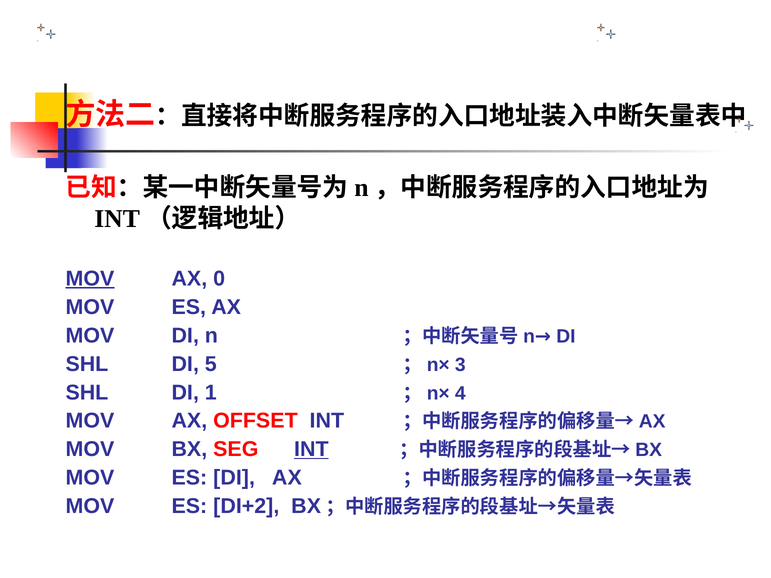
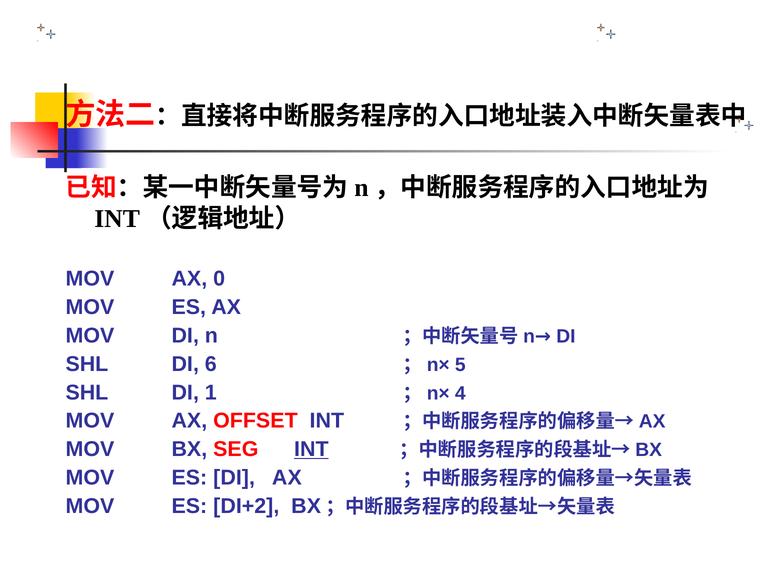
MOV underline: present -> none (90, 279)
5: 5 -> 6 (211, 364)
3: 3 -> 5 (460, 365)
